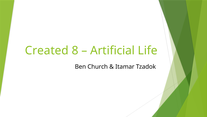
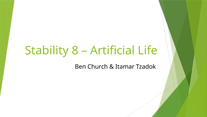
Created: Created -> Stability (47, 50)
